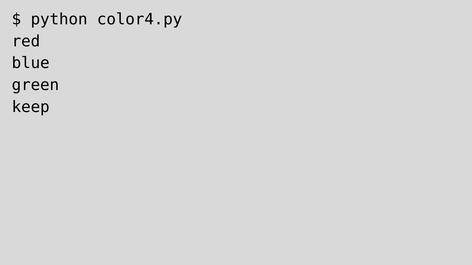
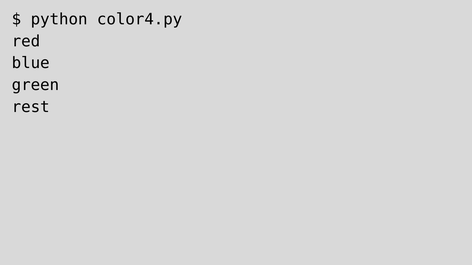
keep: keep -> rest (31, 107)
